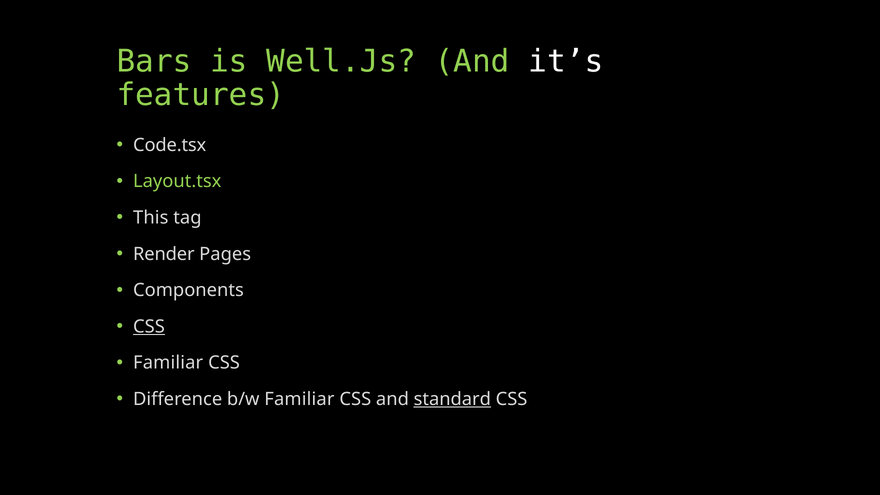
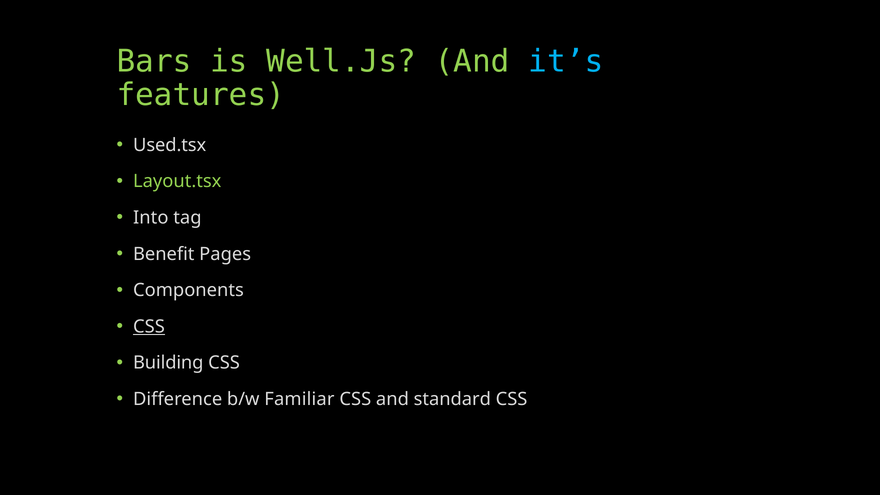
it’s colour: white -> light blue (566, 62)
Code.tsx: Code.tsx -> Used.tsx (170, 145)
This: This -> Into (151, 218)
Render: Render -> Benefit (164, 254)
Familiar: Familiar -> Building (168, 363)
standard underline: present -> none (452, 399)
